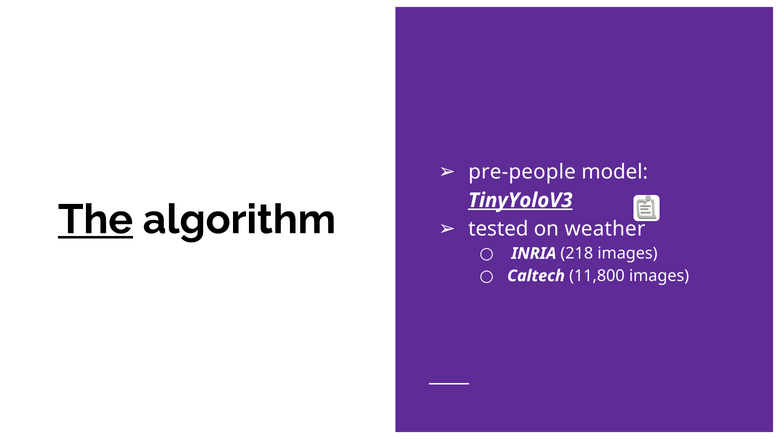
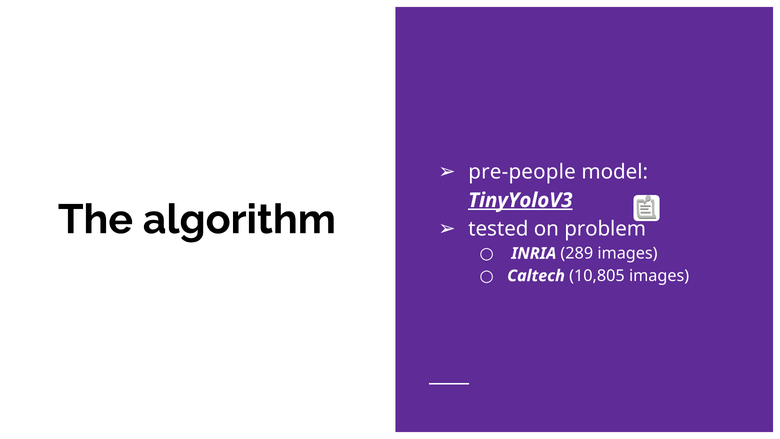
The underline: present -> none (95, 219)
weather: weather -> problem (605, 229)
218: 218 -> 289 (577, 253)
11,800: 11,800 -> 10,805 (597, 276)
